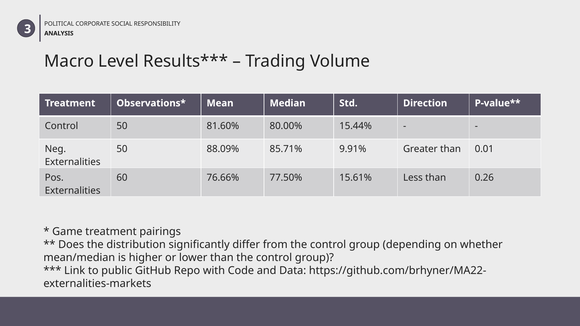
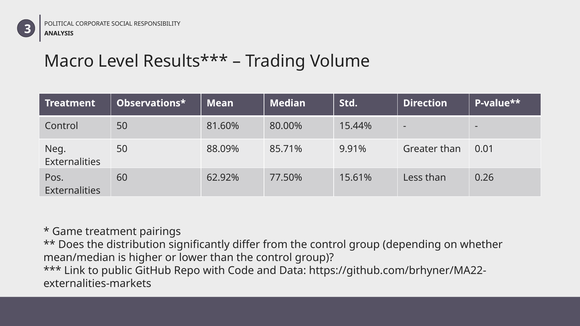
76.66%: 76.66% -> 62.92% (223, 178)
